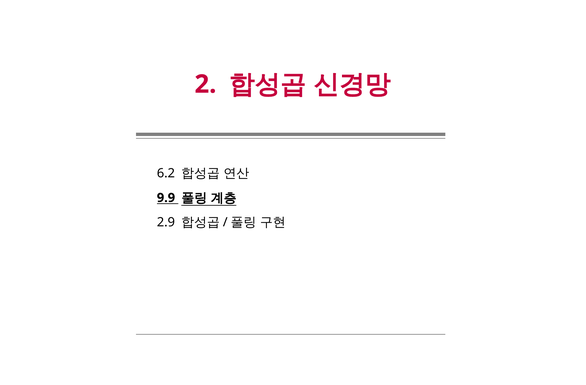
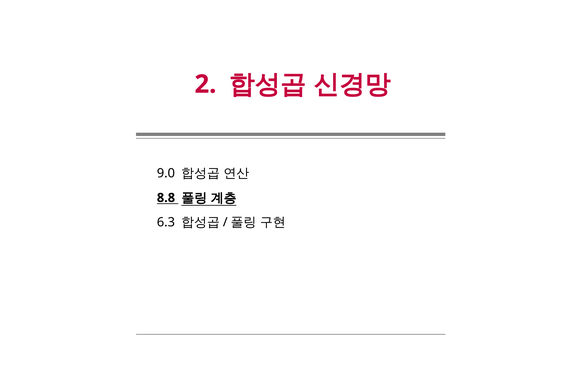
6.2: 6.2 -> 9.0 (166, 173)
9.9: 9.9 -> 8.8 (166, 198)
2.9: 2.9 -> 6.3 (166, 222)
